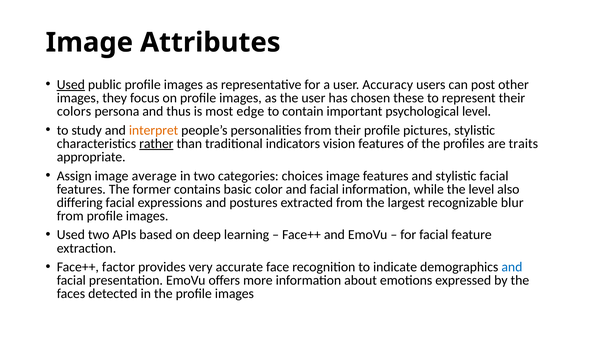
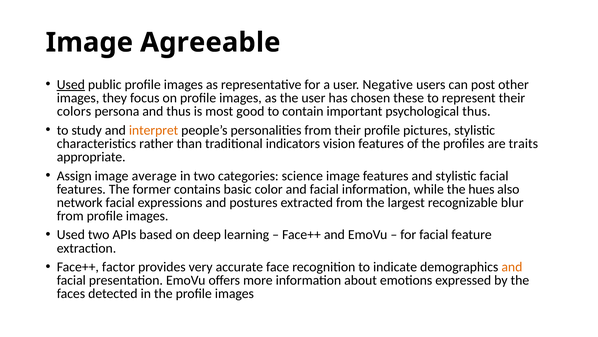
Attributes: Attributes -> Agreeable (210, 42)
Accuracy: Accuracy -> Negative (388, 84)
edge: edge -> good (250, 111)
psychological level: level -> thus (476, 111)
rather underline: present -> none (156, 143)
choices: choices -> science (302, 176)
the level: level -> hues (481, 189)
differing: differing -> network (80, 202)
and colour: blue -> orange (512, 267)
